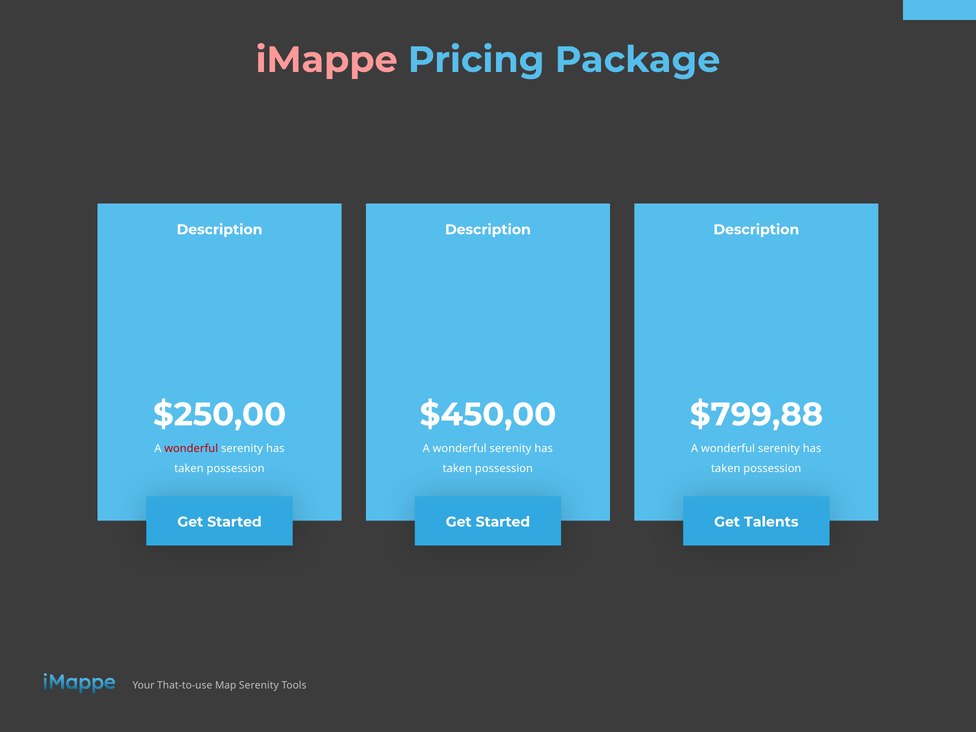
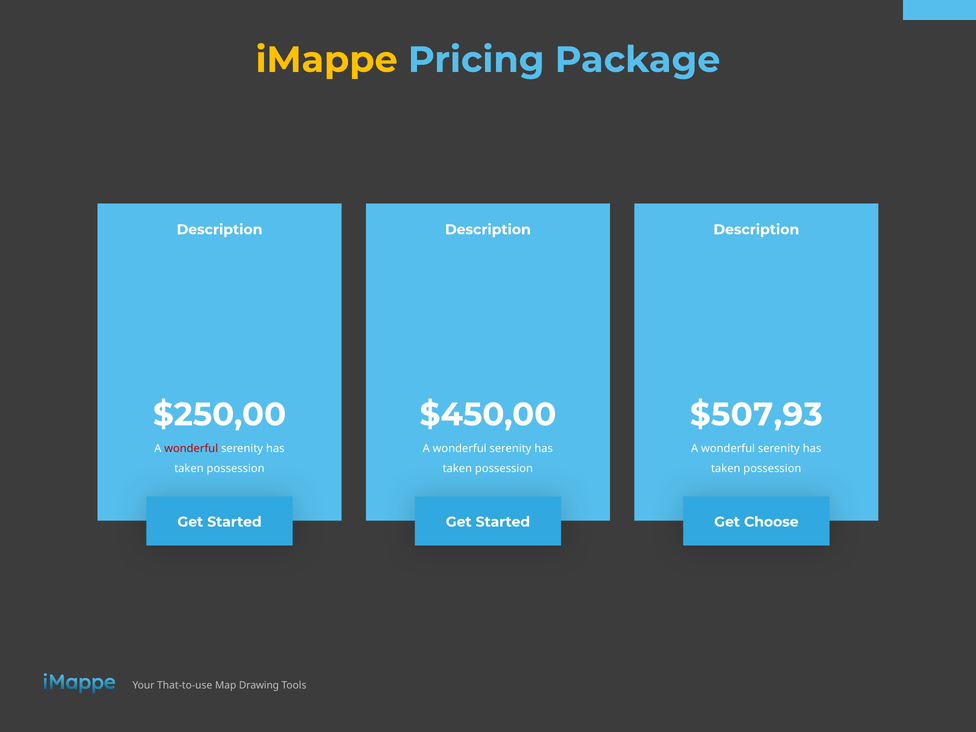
iMappe colour: pink -> yellow (327, 60)
$799,88: $799,88 -> $507,93 (756, 415)
Talents: Talents -> Choose (771, 522)
Map Serenity: Serenity -> Drawing (259, 685)
